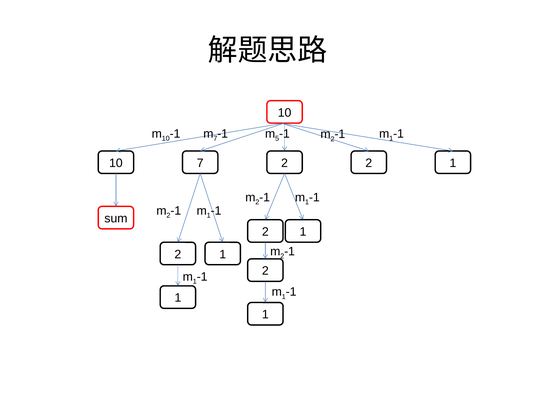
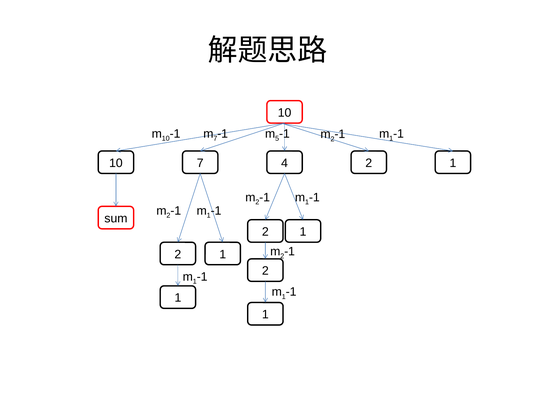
7 2: 2 -> 4 (285, 163)
